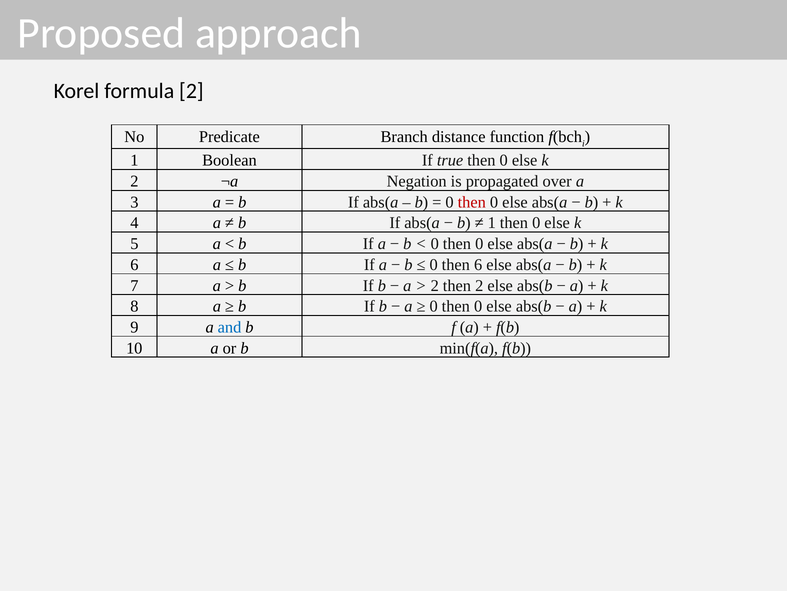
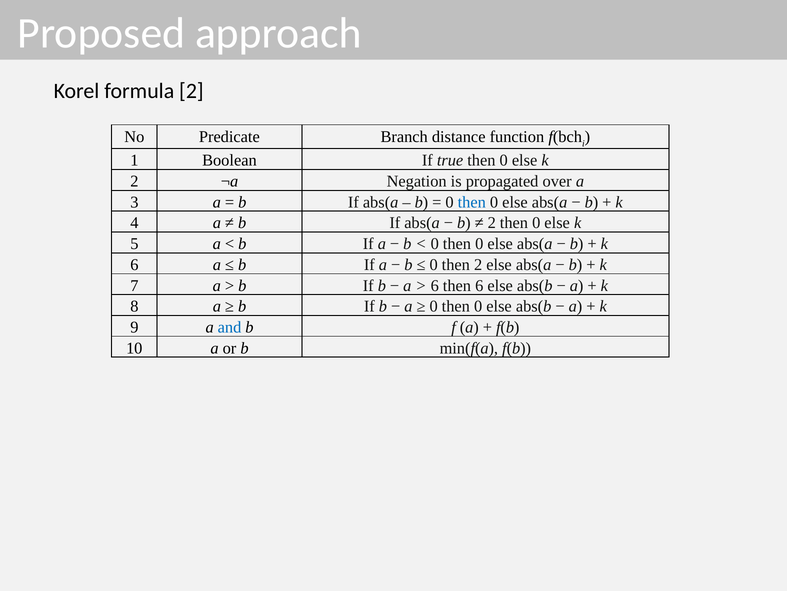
then colour: red -> blue (472, 202)
1: 1 -> 2 (492, 223)
then 6: 6 -> 2 (478, 264)
2: 2 -> 6 (435, 285)
then 2: 2 -> 6 (479, 285)
